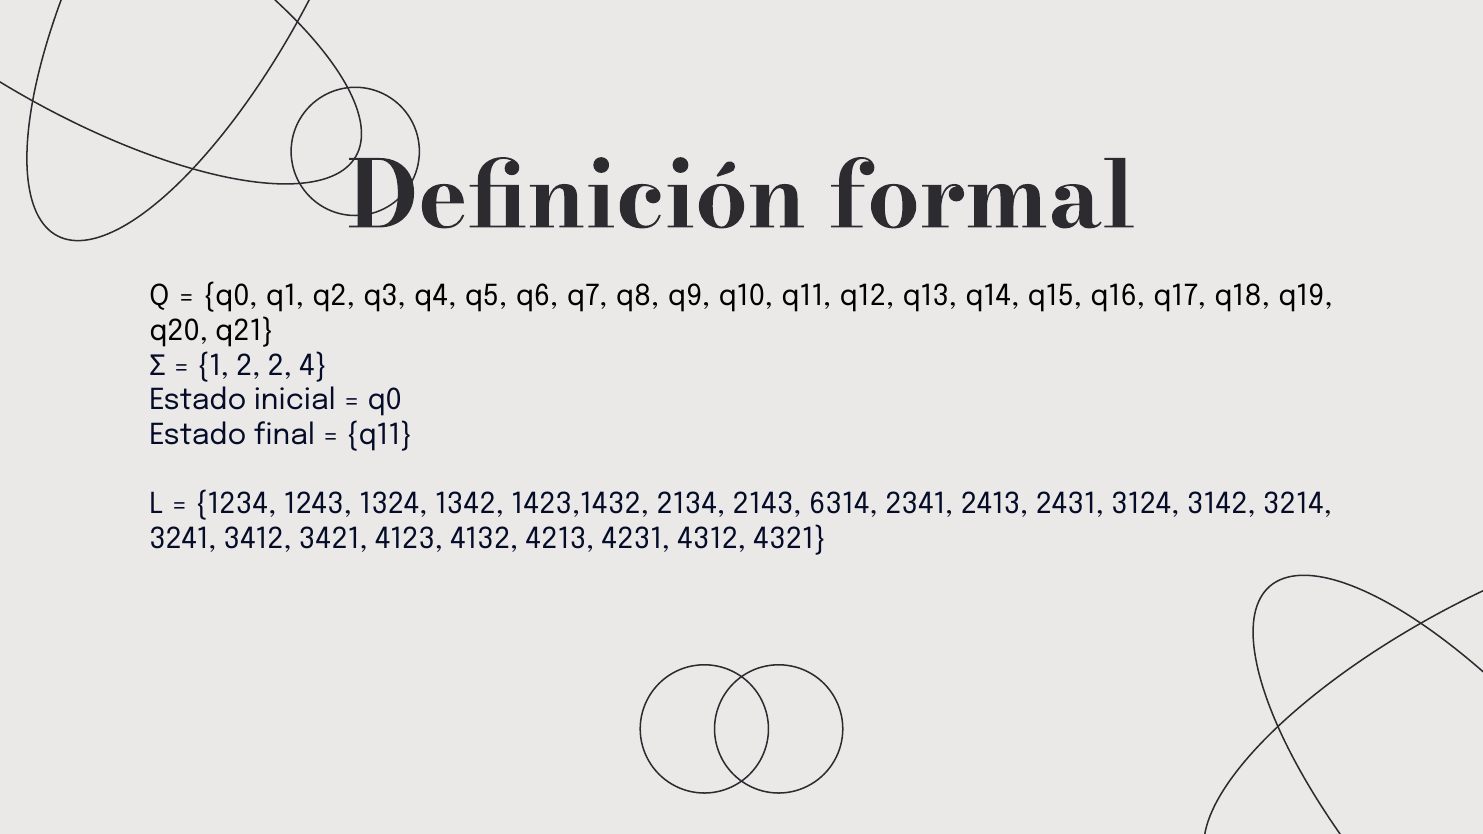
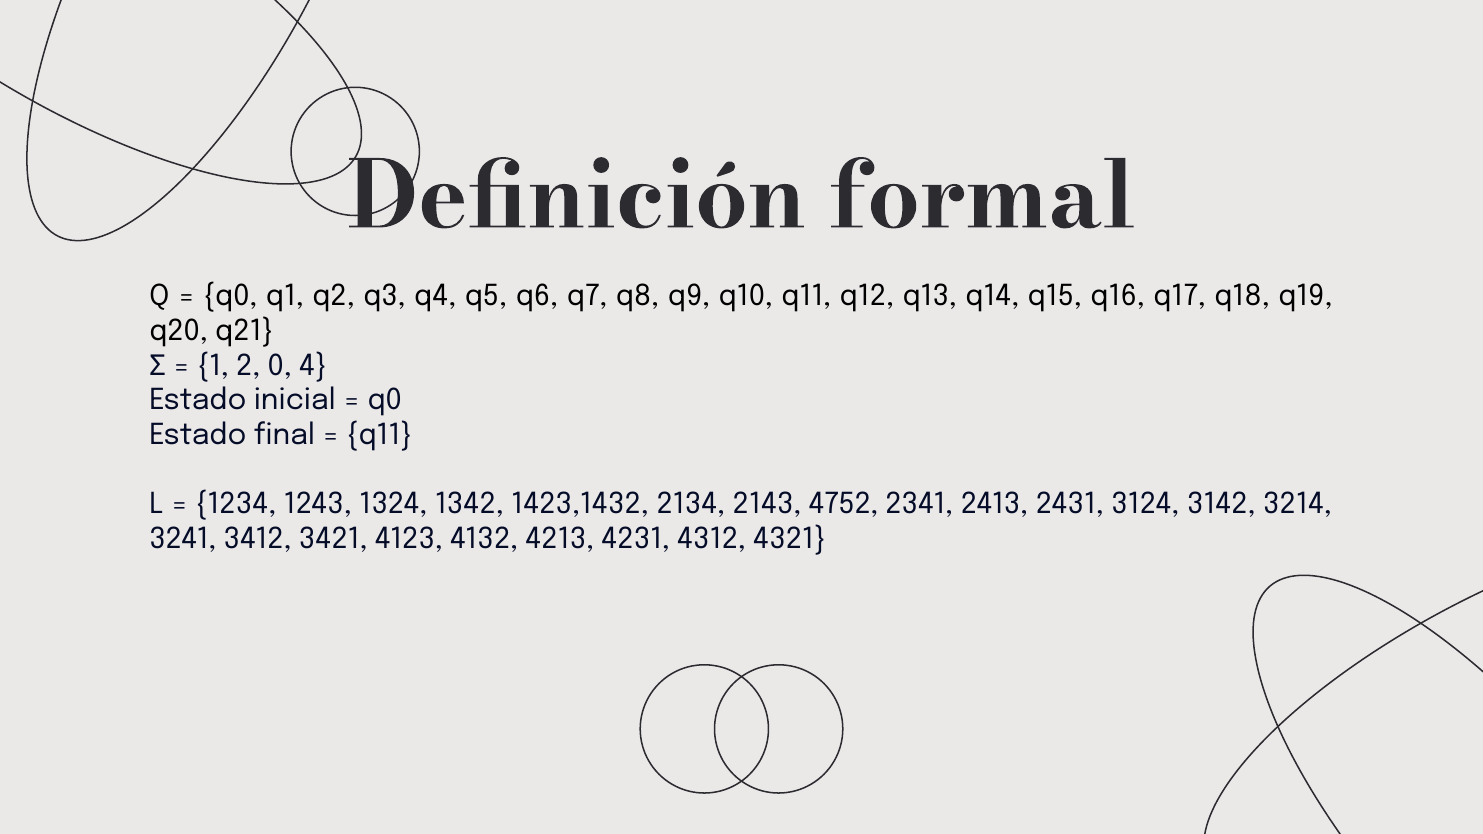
2 2: 2 -> 0 (280, 366)
6314: 6314 -> 4752 (844, 504)
